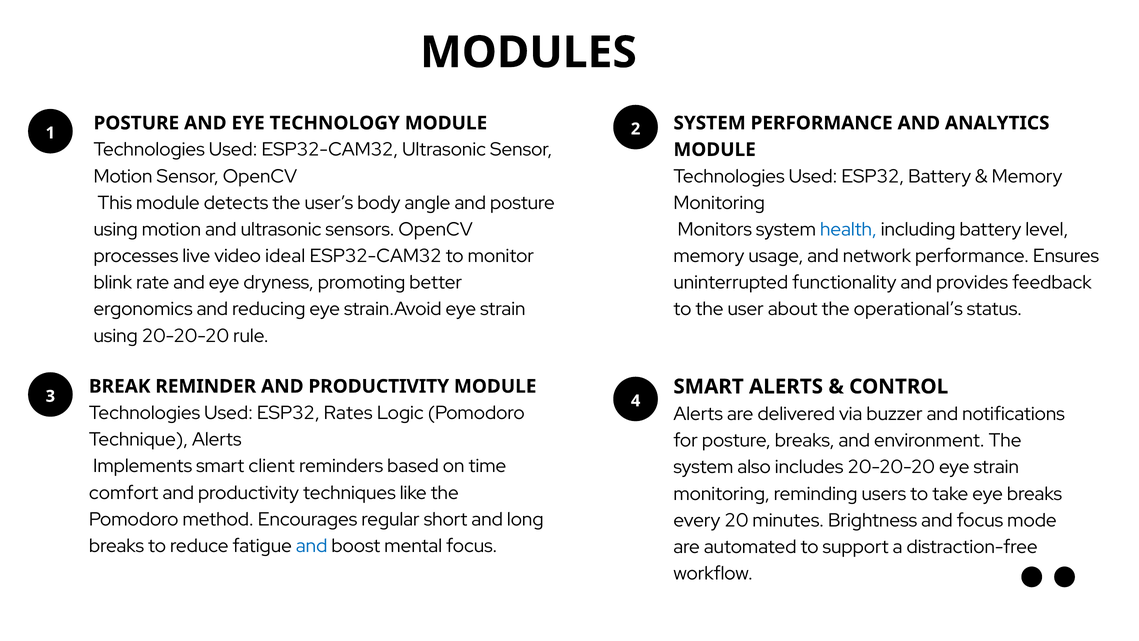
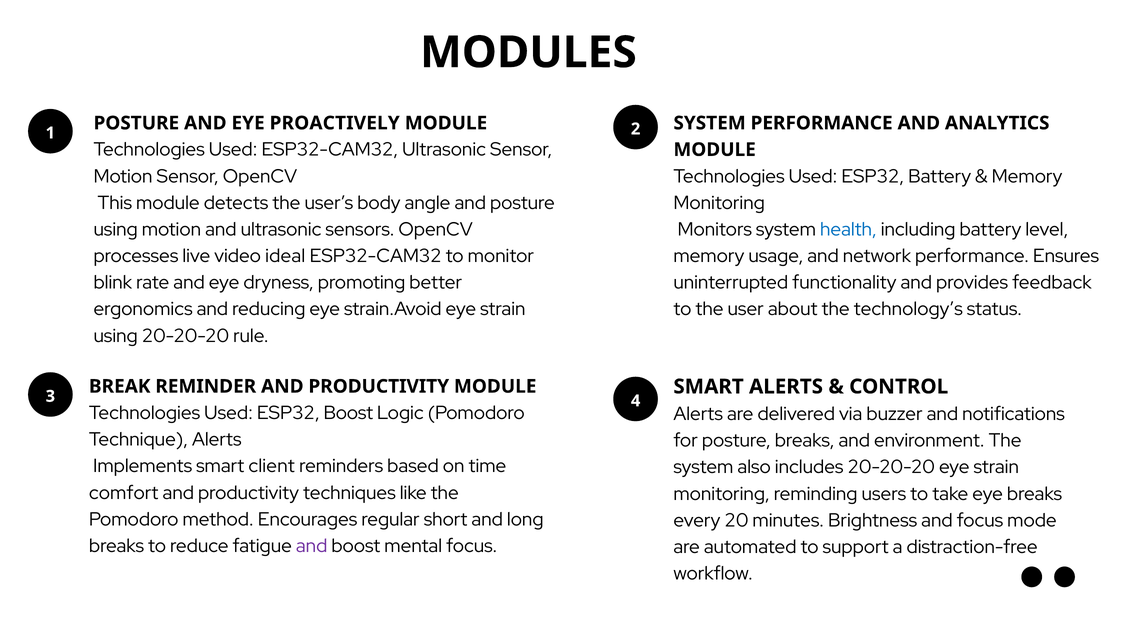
TECHNOLOGY: TECHNOLOGY -> PROACTIVELY (335, 123)
operational’s: operational’s -> technology’s (908, 309)
ESP32 Rates: Rates -> Boost (348, 413)
and colour: blue -> purple (312, 546)
